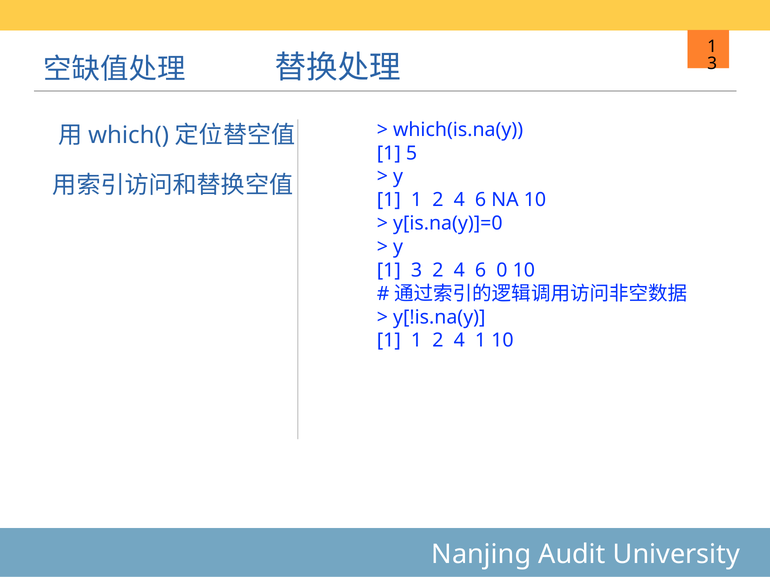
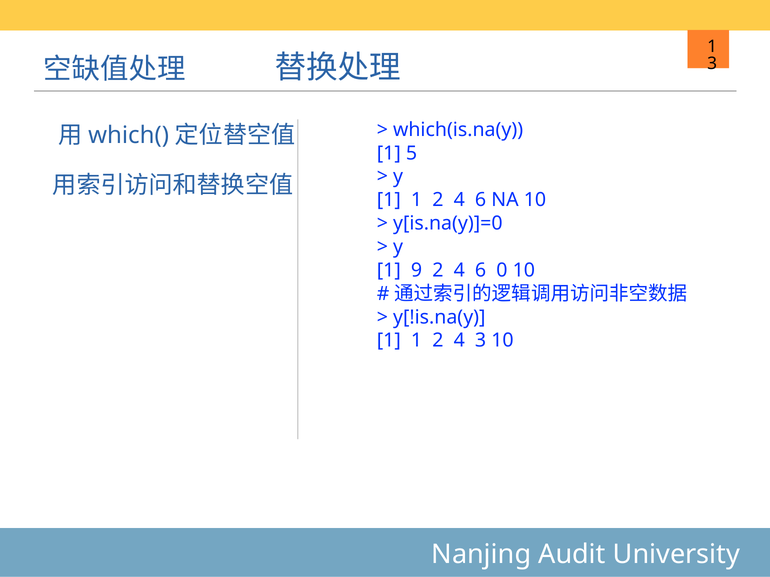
3: 3 -> 9 (417, 270)
4 1: 1 -> 3 (481, 341)
